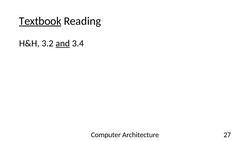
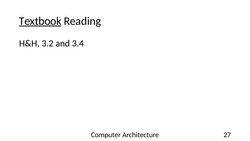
and underline: present -> none (63, 43)
